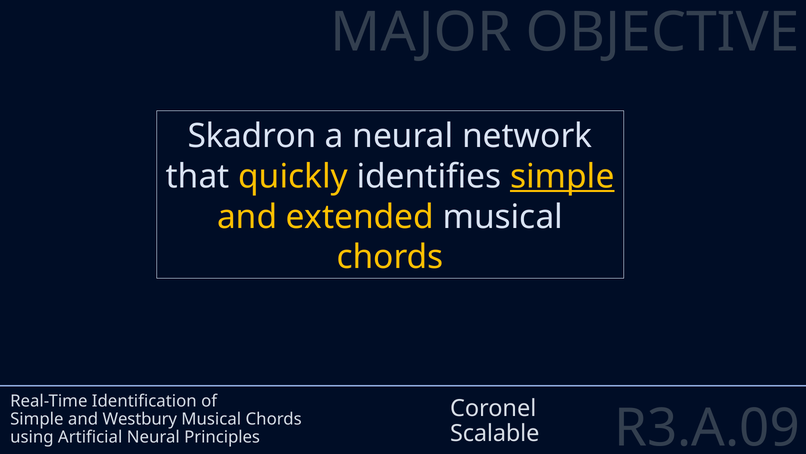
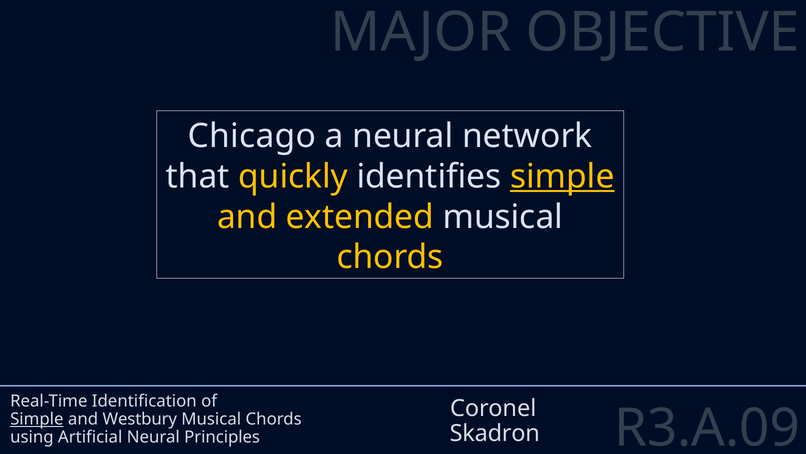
Skadron: Skadron -> Chicago (252, 136)
Simple underline: none -> present (37, 419)
Scalable: Scalable -> Skadron (495, 433)
